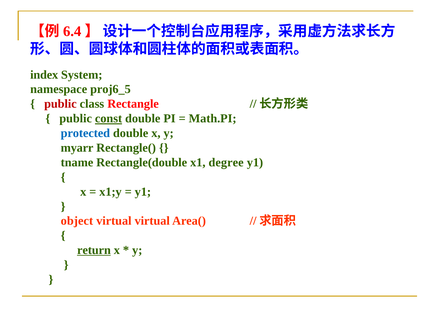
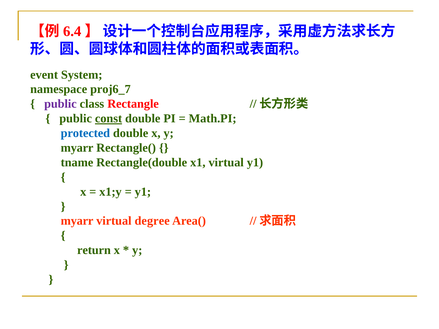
index: index -> event (44, 75)
proj6_5: proj6_5 -> proj6_7 (110, 89)
public colour: red -> purple (60, 104)
x1 degree: degree -> virtual (226, 163)
object: object -> myarr (77, 221)
virtual virtual: virtual -> degree (152, 221)
return underline: present -> none (94, 250)
